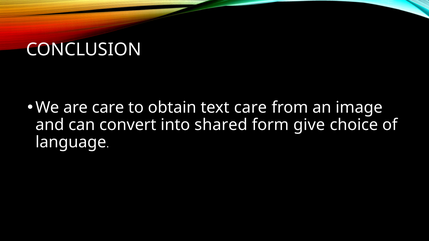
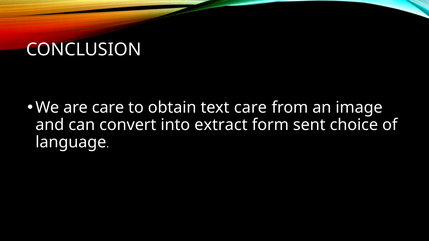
shared: shared -> extract (221, 125)
give: give -> sent (309, 125)
